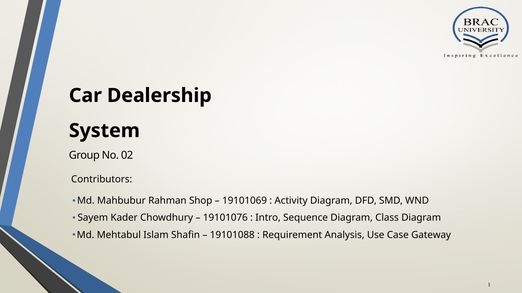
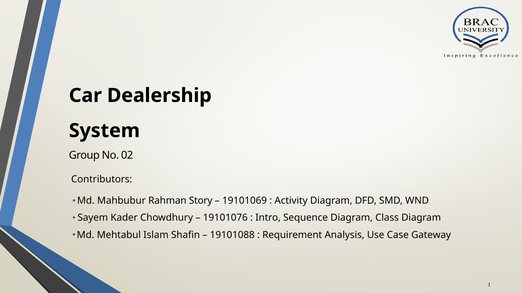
Shop: Shop -> Story (201, 201)
